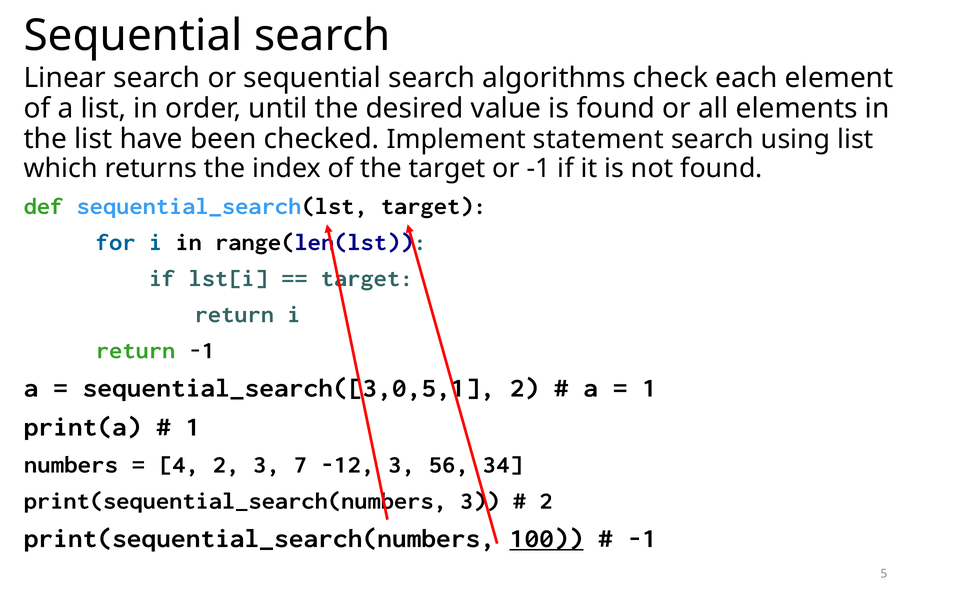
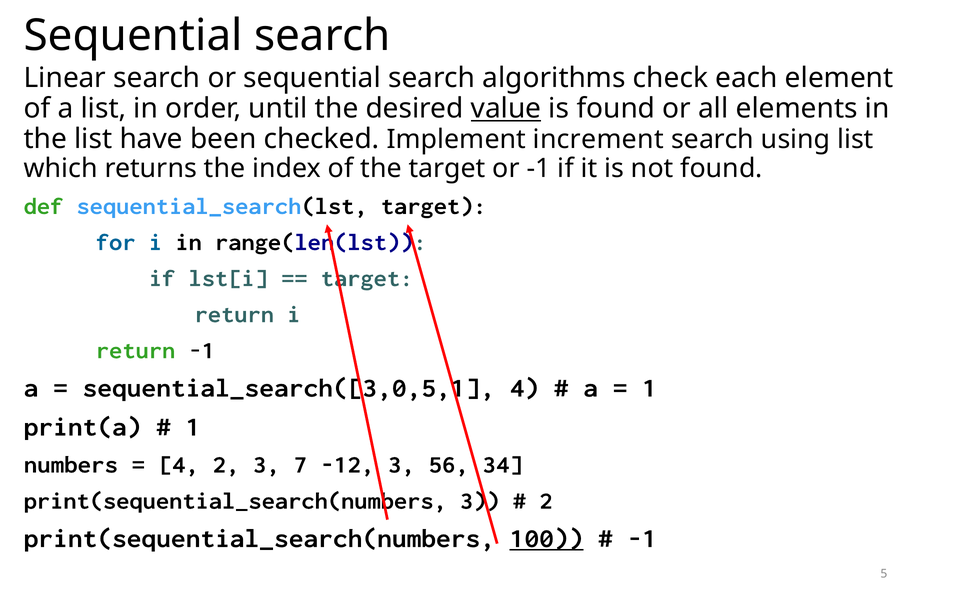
value underline: none -> present (506, 108)
statement: statement -> increment (598, 139)
sequential_search([3,0,5,1 2: 2 -> 4 (524, 388)
